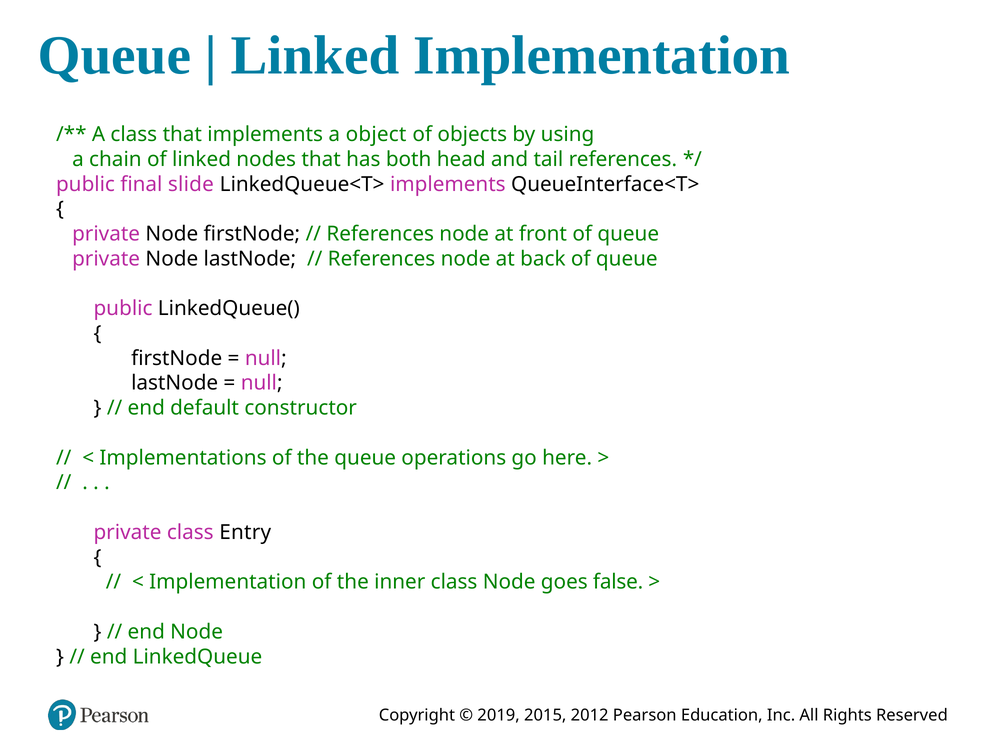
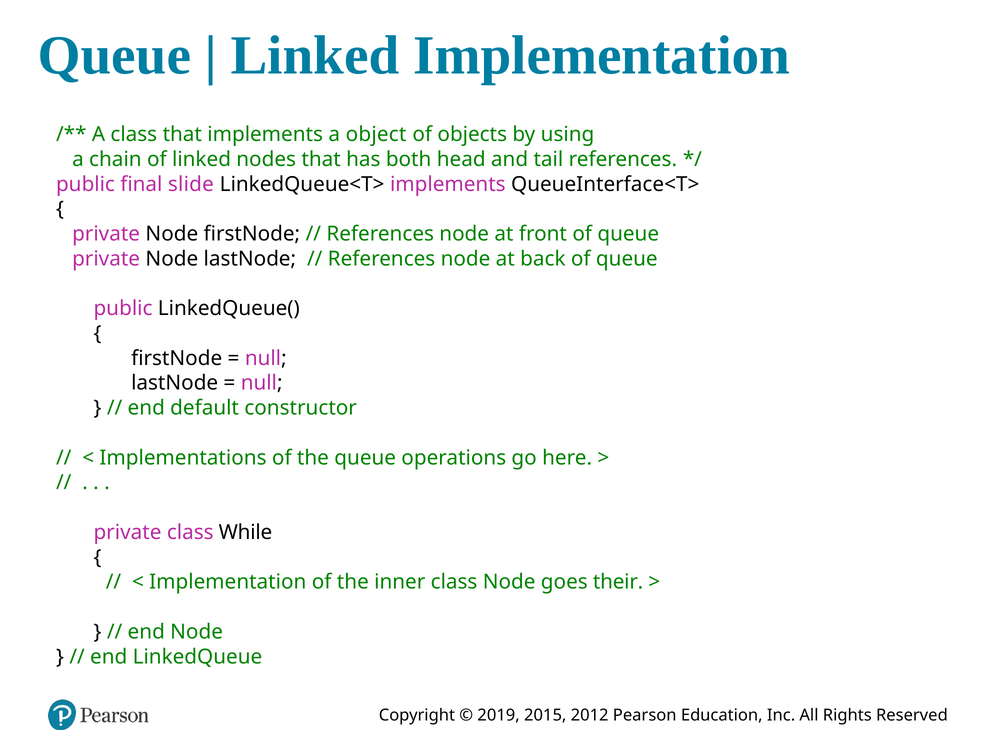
Entry: Entry -> While (245, 533)
false: false -> their (618, 582)
